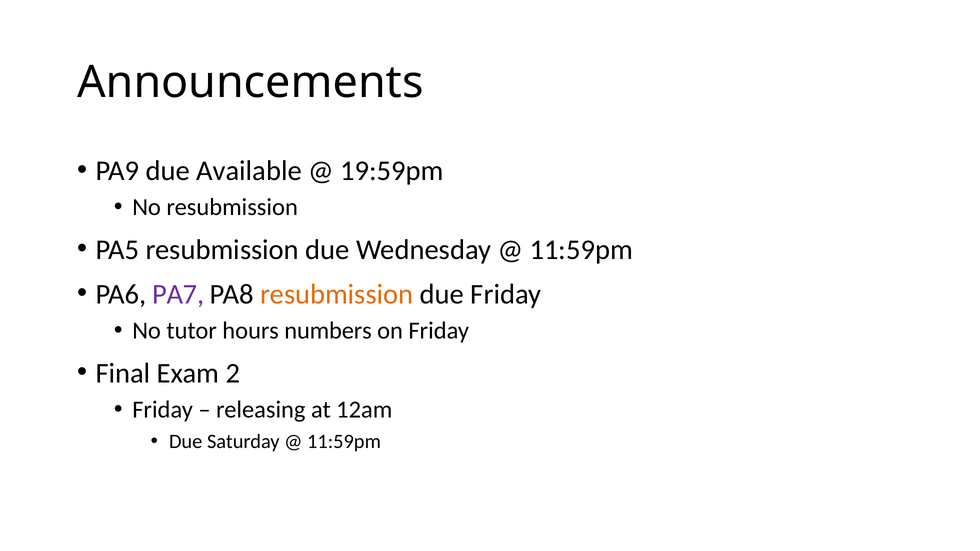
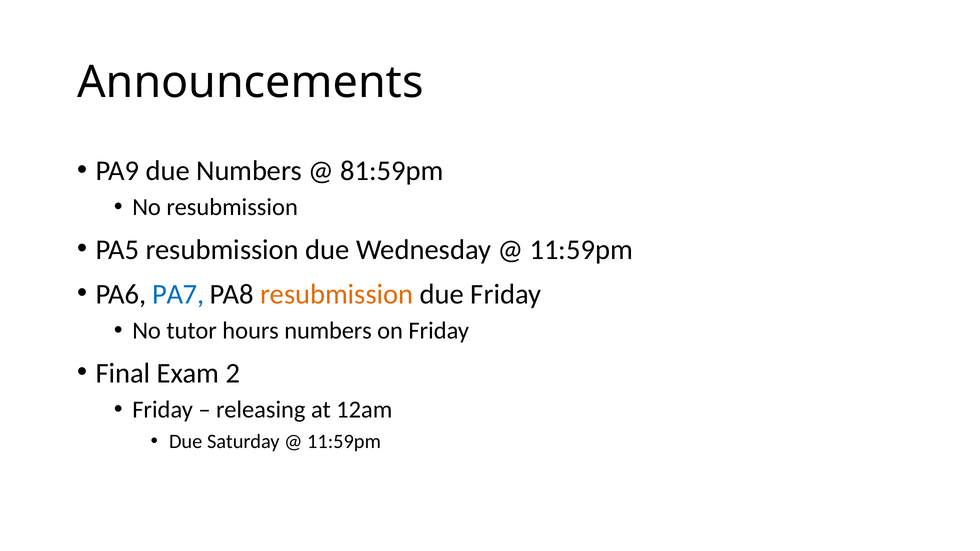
due Available: Available -> Numbers (249, 171)
19:59pm: 19:59pm -> 81:59pm (392, 171)
PA7 colour: purple -> blue (178, 294)
